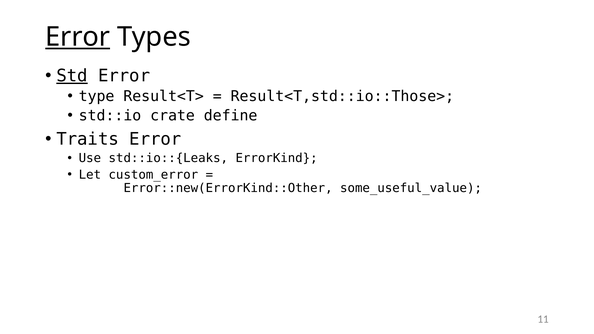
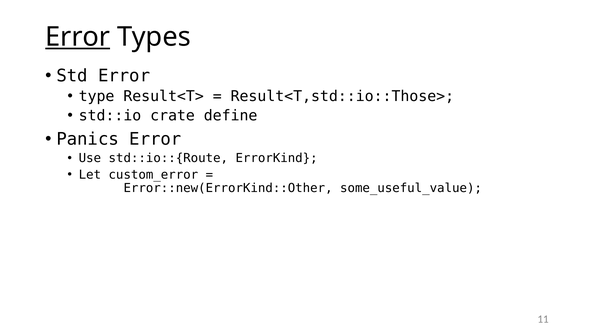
Std underline: present -> none (72, 76)
Traits: Traits -> Panics (88, 139)
std::io::{Leaks: std::io::{Leaks -> std::io::{Route (168, 158)
